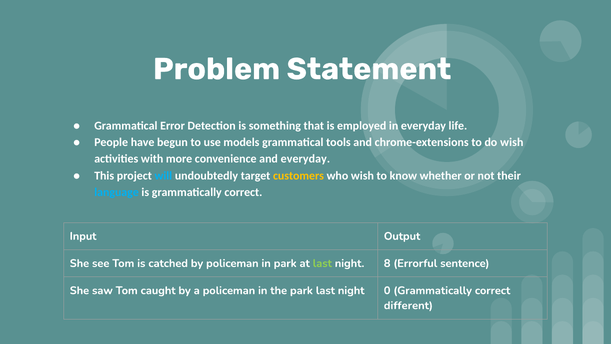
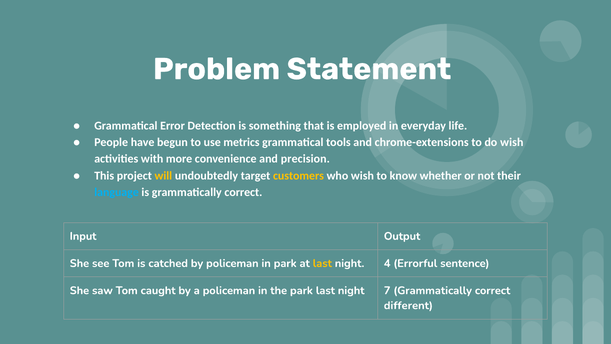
models: models -> metrics (242, 142)
and everyday: everyday -> precision (305, 159)
will colour: light blue -> yellow (163, 176)
last colour: light green -> yellow (322, 263)
8: 8 -> 4 (387, 263)
0: 0 -> 7 (387, 290)
